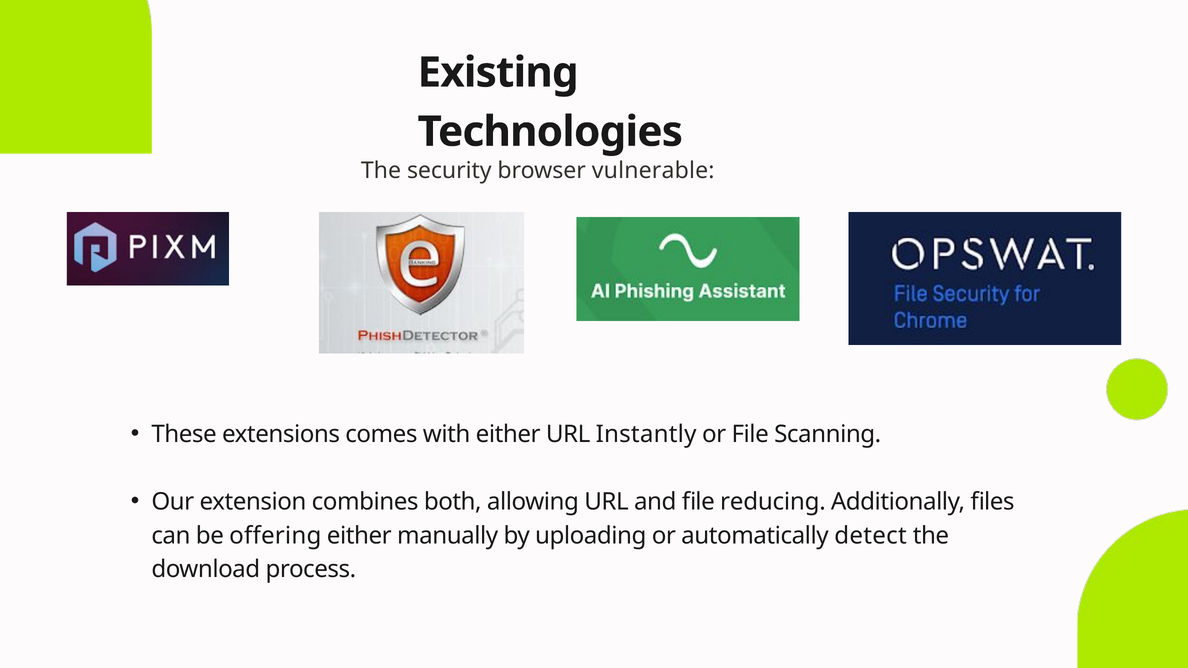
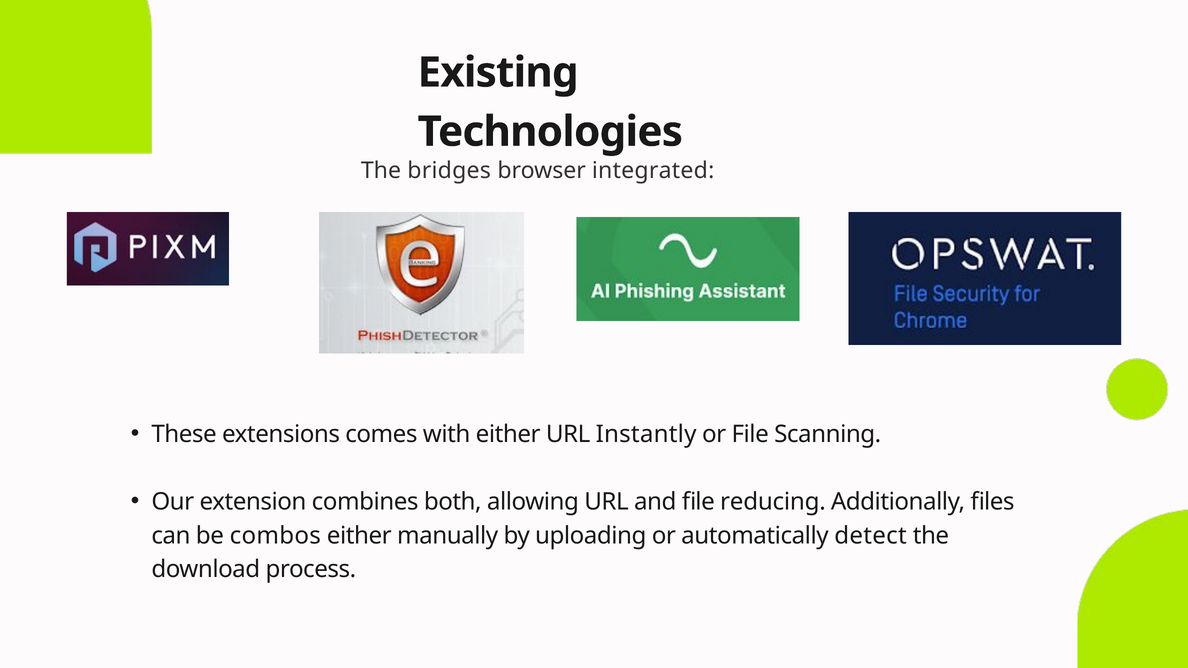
security: security -> bridges (449, 171)
vulnerable: vulnerable -> integrated (653, 171)
offering: offering -> combos (275, 536)
